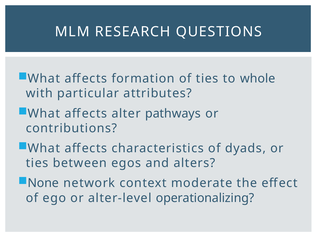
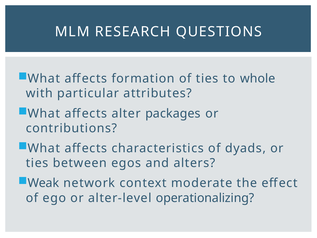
pathways: pathways -> packages (173, 113)
None: None -> Weak (43, 183)
